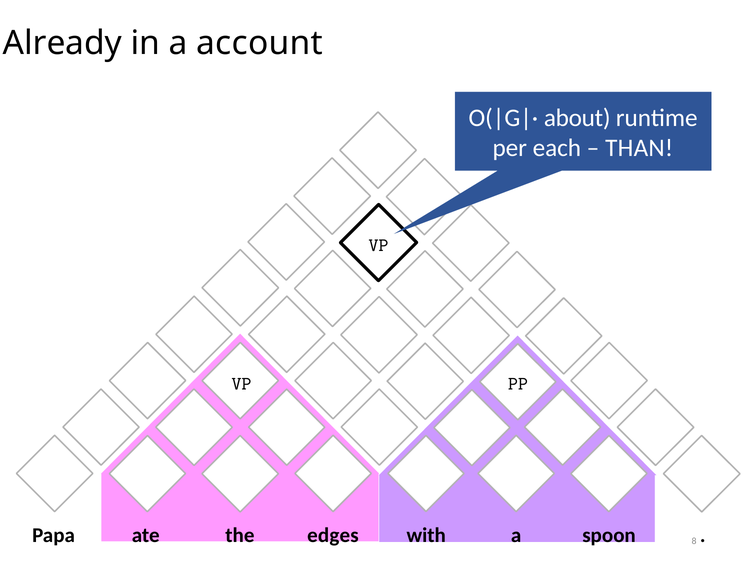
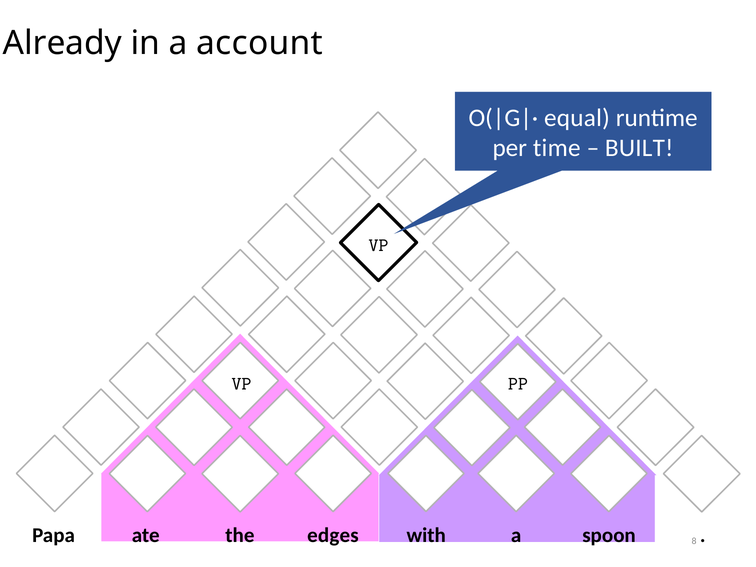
about: about -> equal (577, 118)
each: each -> time (557, 148)
THAN: THAN -> BUILT (639, 148)
